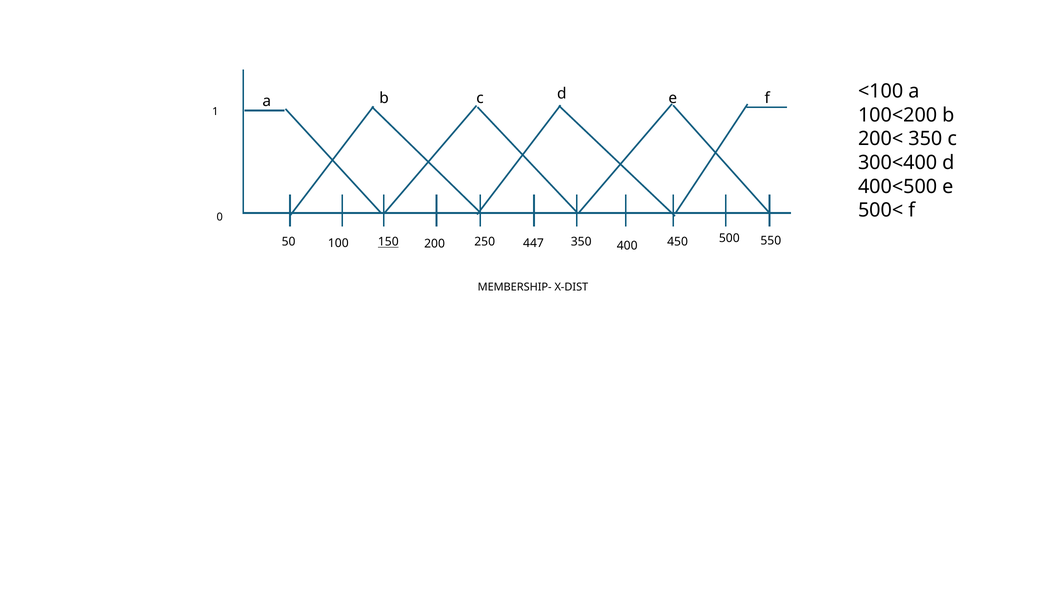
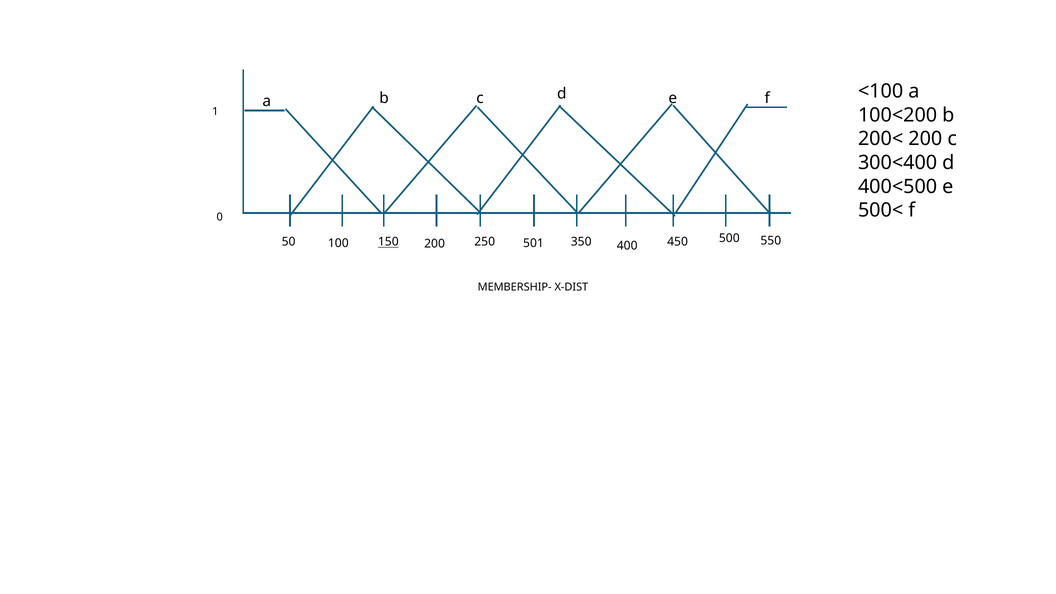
200< 350: 350 -> 200 (925, 139)
447: 447 -> 501 (533, 243)
